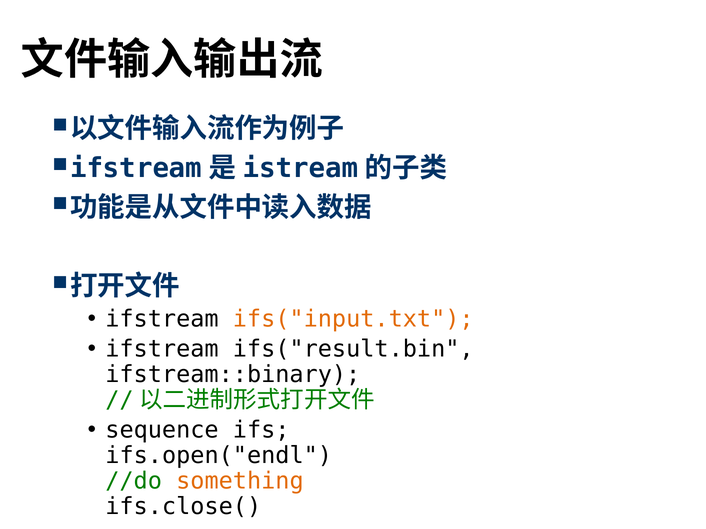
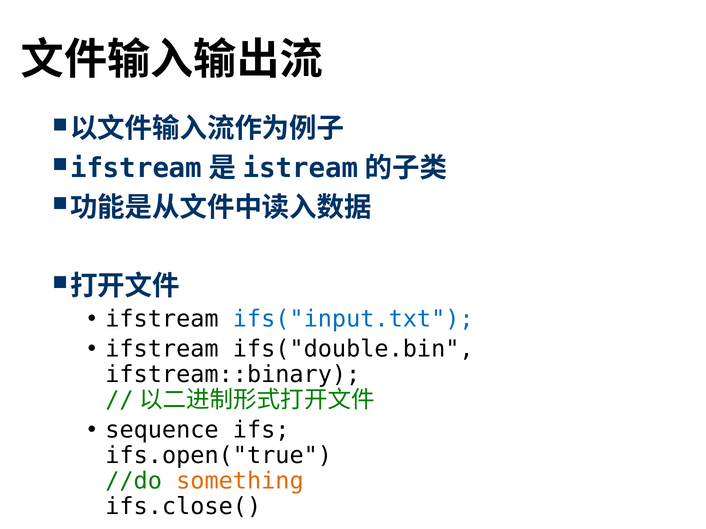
ifs("input.txt colour: orange -> blue (353, 319)
ifs("result.bin: ifs("result.bin -> ifs("double.bin (353, 349)
ifs.open("endl: ifs.open("endl -> ifs.open("true (219, 456)
